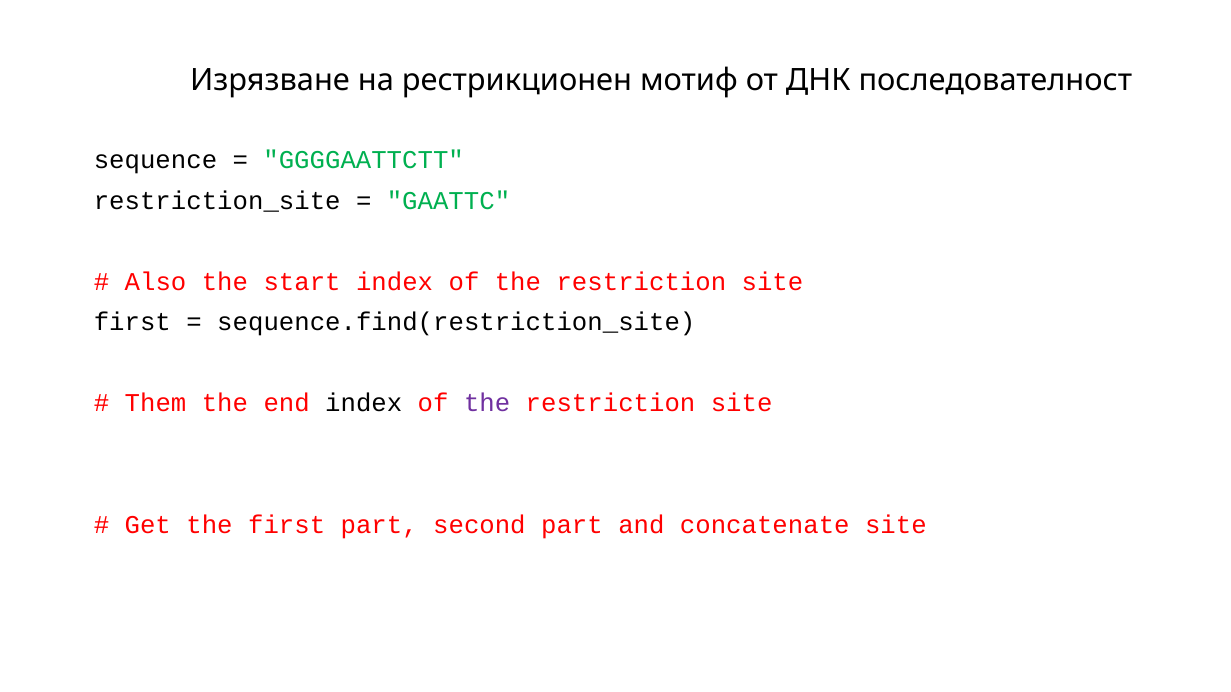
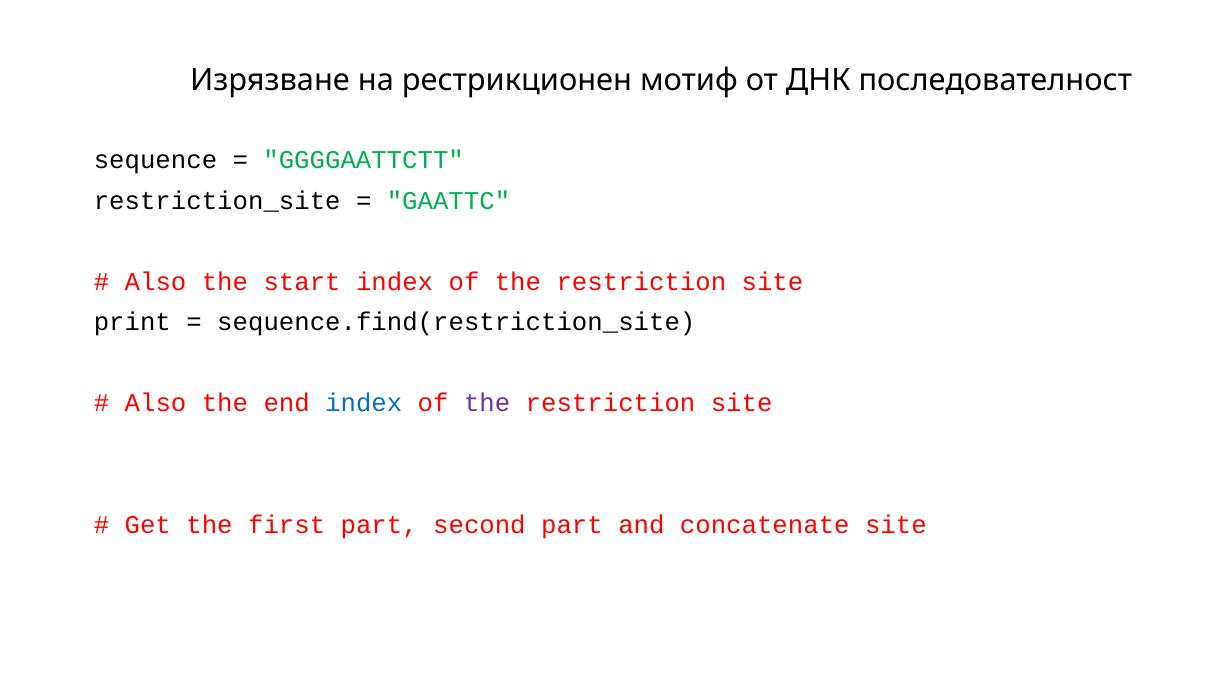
first: first -> print (132, 322)
Them: Them -> Also (155, 404)
index colour: black -> blue (364, 404)
